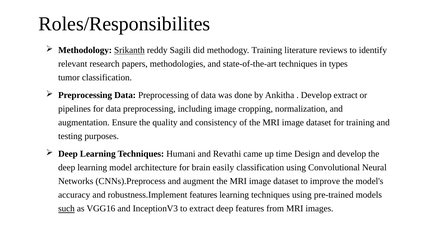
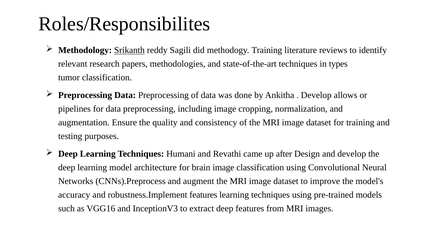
Develop extract: extract -> allows (346, 95)
time: time -> after (284, 154)
brain easily: easily -> image (223, 167)
such underline: present -> none (66, 208)
